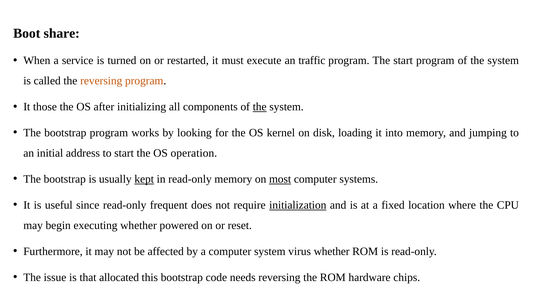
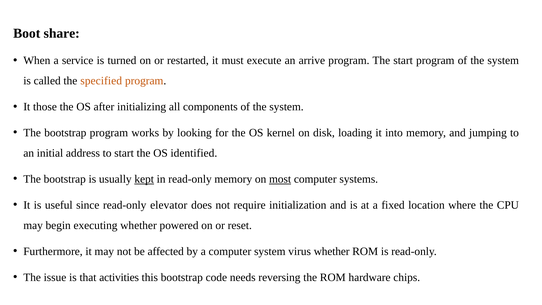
traffic: traffic -> arrive (312, 61)
the reversing: reversing -> specified (101, 81)
the underline: present -> none (260, 107)
operation: operation -> identified (194, 153)
frequent: frequent -> elevator (169, 205)
initialization underline: present -> none (298, 205)
allocated: allocated -> activities (119, 277)
